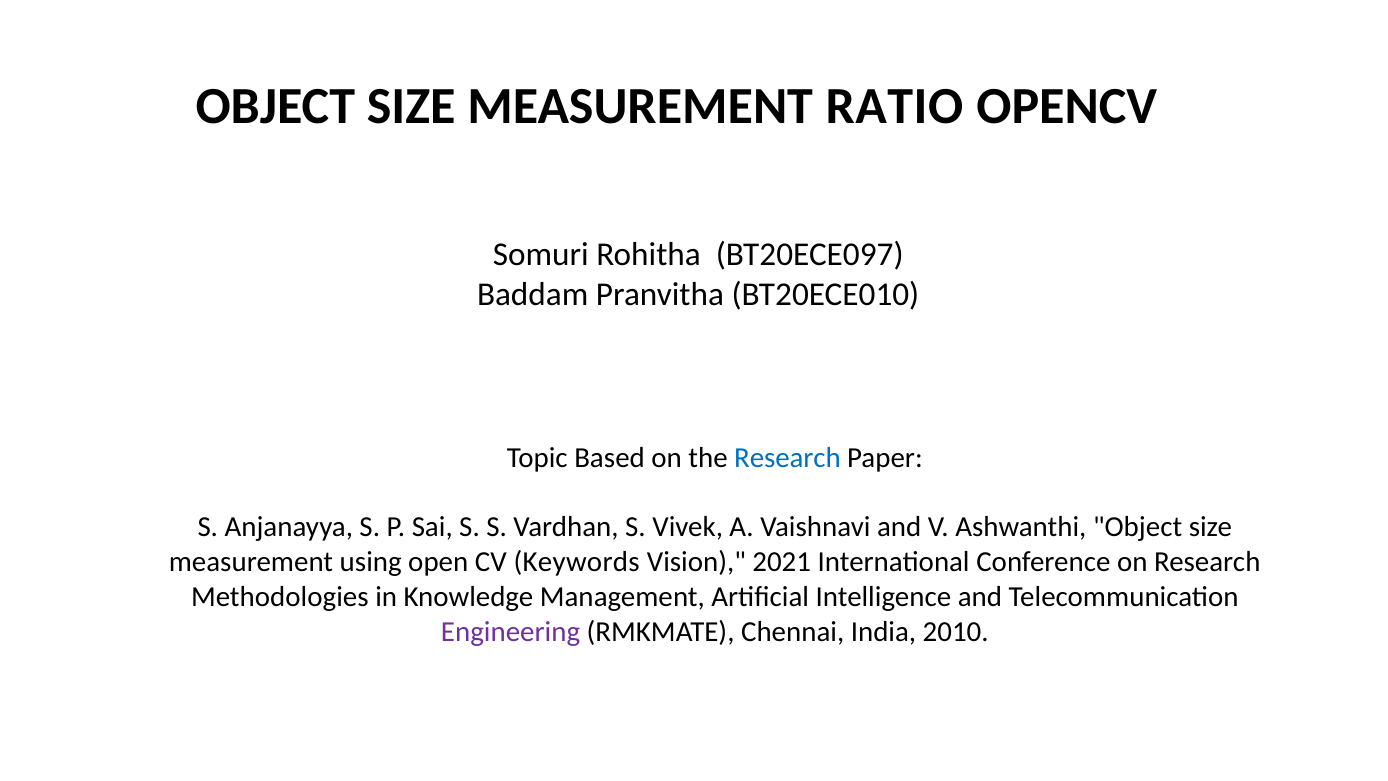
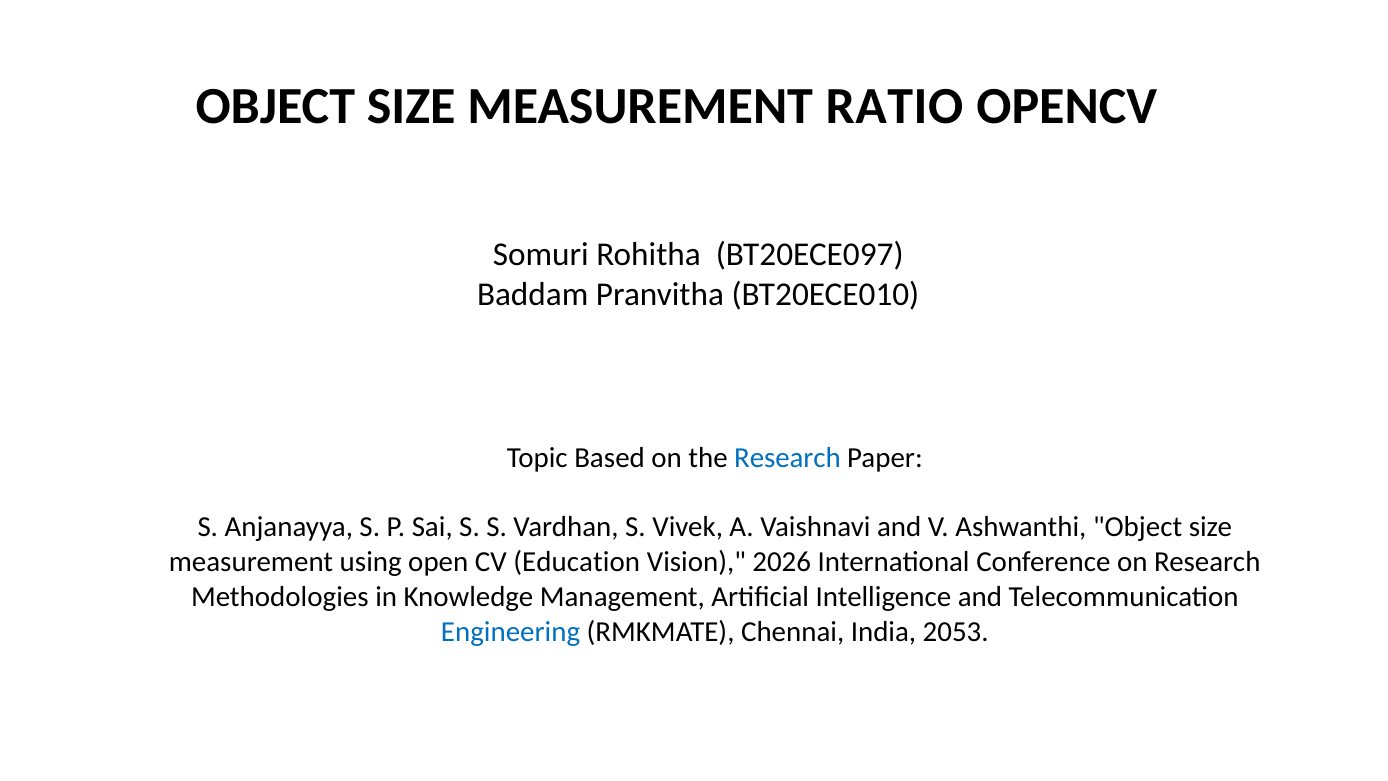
Keywords: Keywords -> Education (577, 562)
2021: 2021 -> 2026 (782, 562)
Engineering colour: purple -> blue (511, 631)
2010: 2010 -> 2053 (956, 631)
